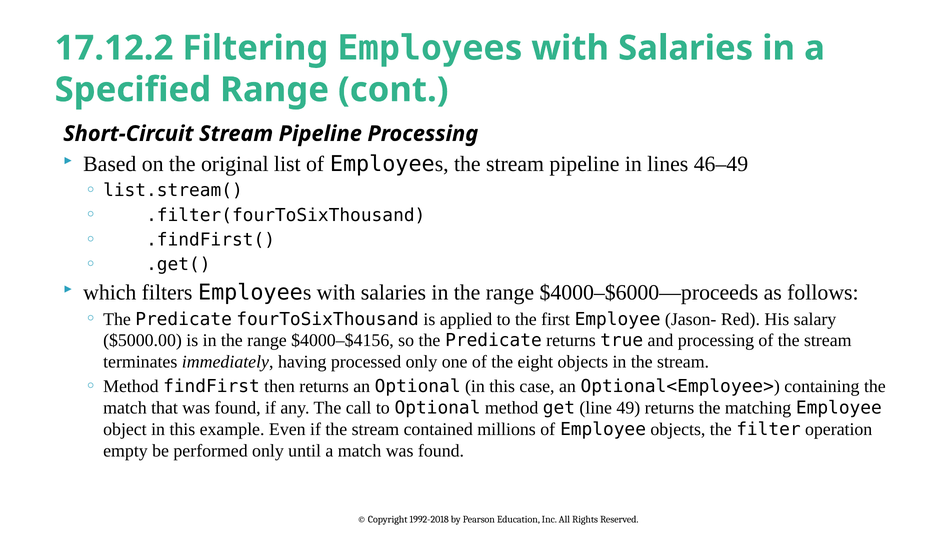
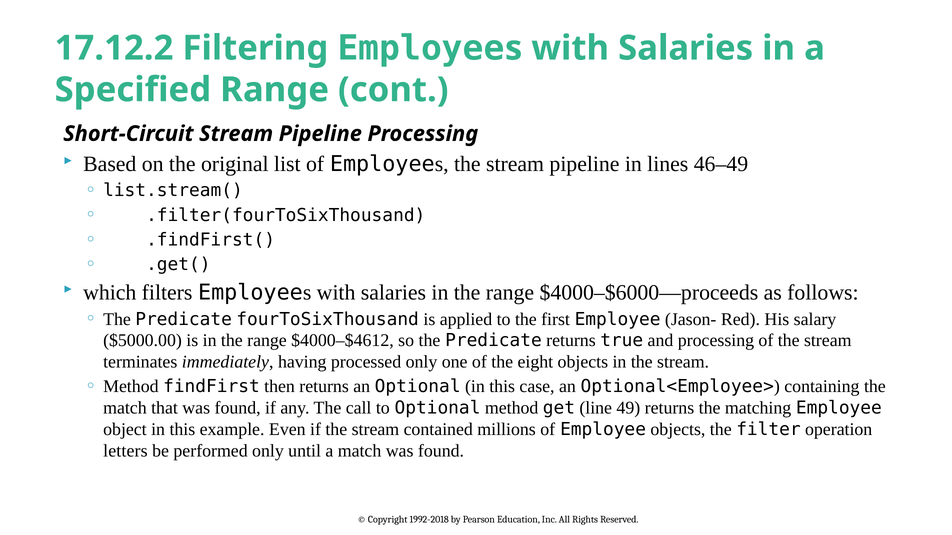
$4000–$4156: $4000–$4156 -> $4000–$4612 (342, 341)
empty: empty -> letters (125, 451)
